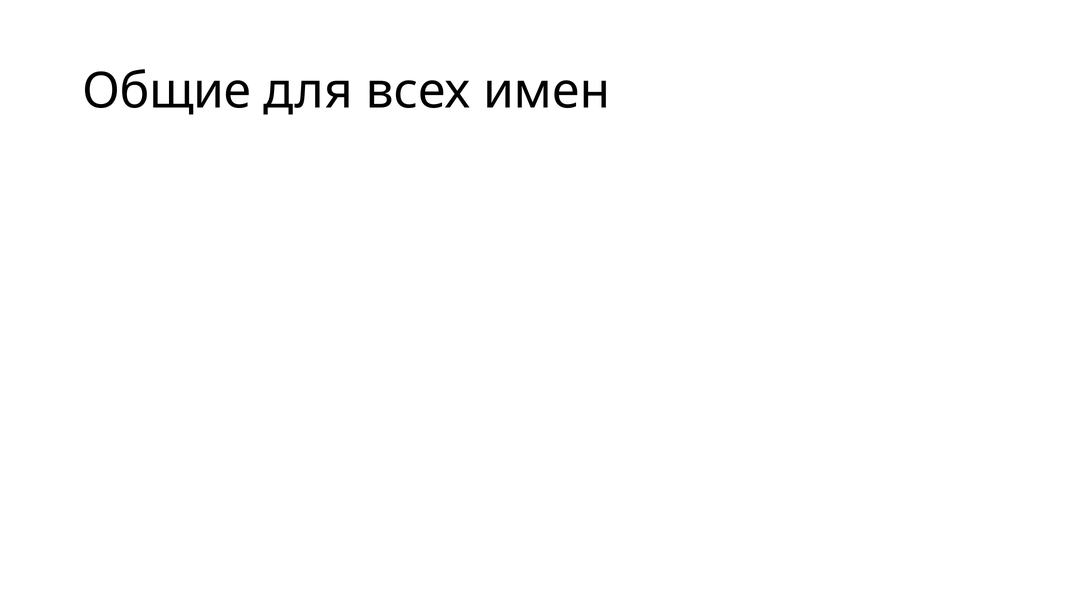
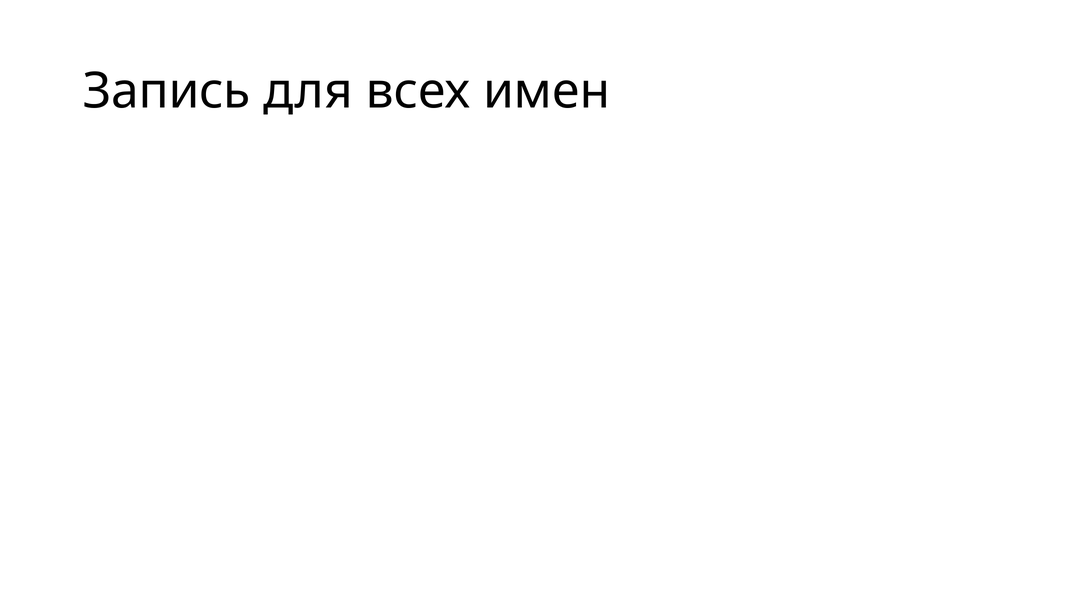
Общие: Общие -> Запись (167, 91)
